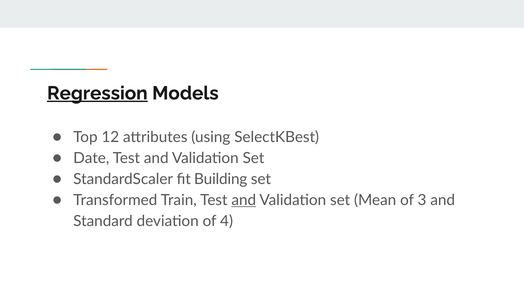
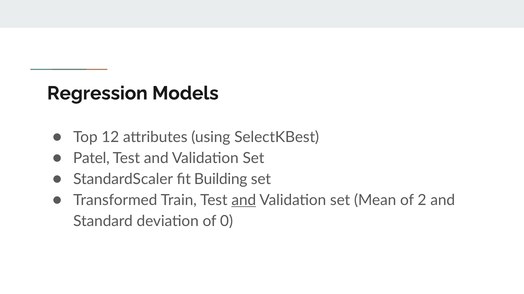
Regression underline: present -> none (97, 93)
Date: Date -> Patel (91, 158)
3: 3 -> 2 (422, 201)
4: 4 -> 0 (227, 222)
